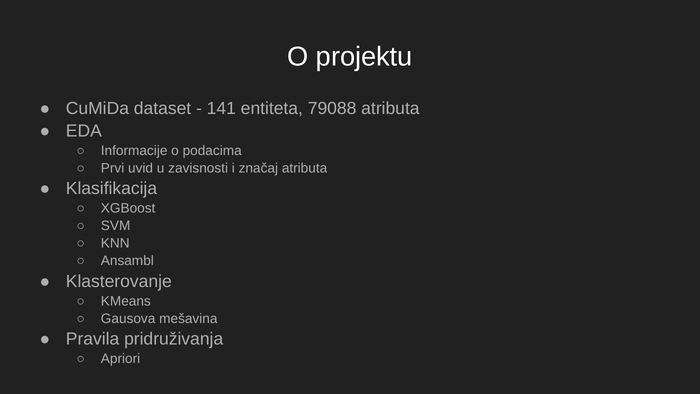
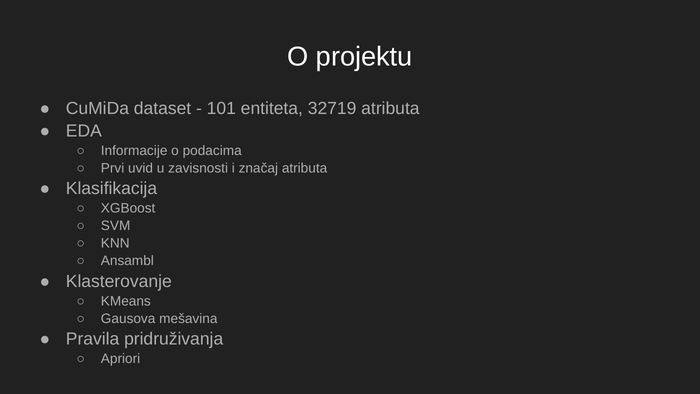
141: 141 -> 101 (221, 108)
79088: 79088 -> 32719 (332, 108)
